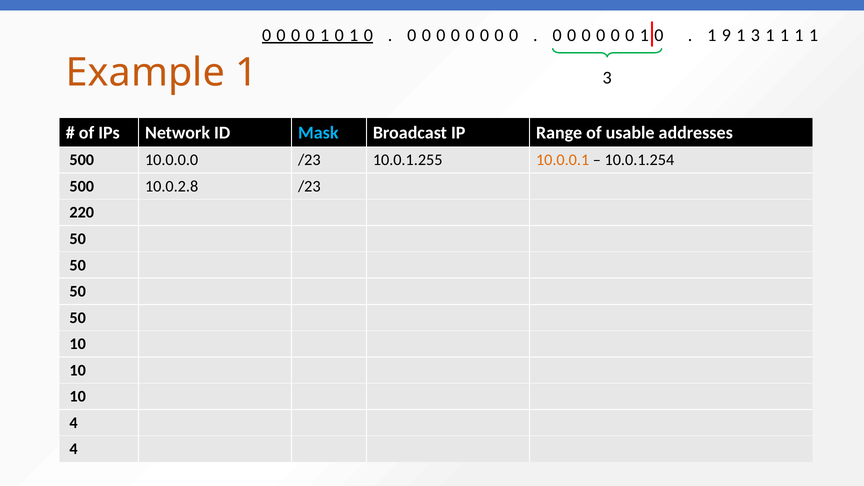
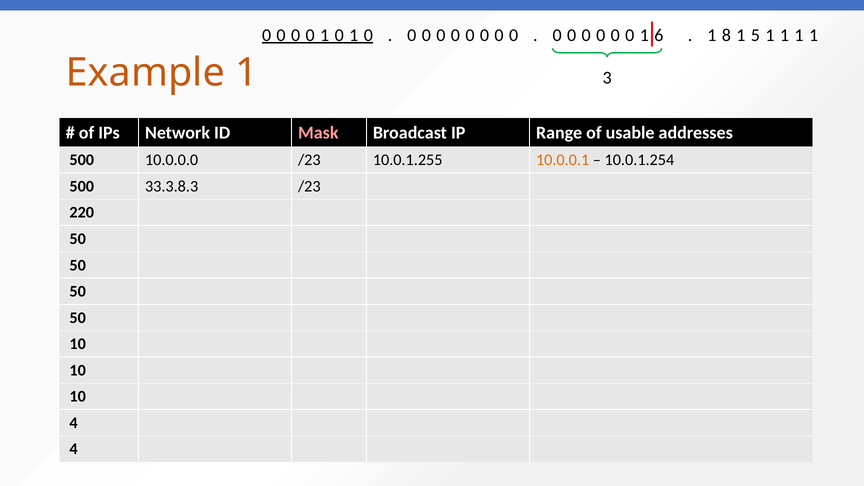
0: 0 -> 6 (659, 35)
9: 9 -> 8 (726, 35)
3: 3 -> 5 (755, 35)
Mask colour: light blue -> pink (318, 133)
10.0.2.8: 10.0.2.8 -> 33.3.8.3 (172, 186)
